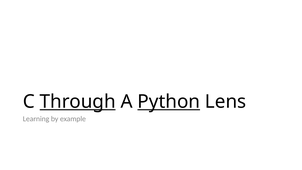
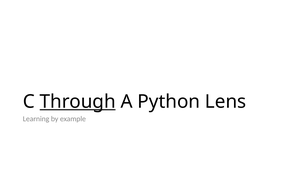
Python underline: present -> none (169, 102)
